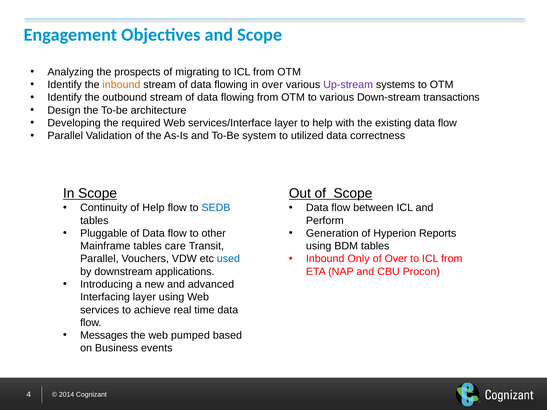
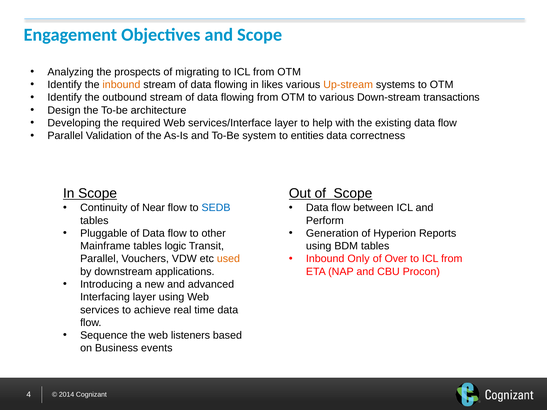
in over: over -> likes (272, 85)
Up-stream colour: purple -> orange (348, 85)
utilized: utilized -> entities (307, 136)
of Help: Help -> Near (154, 208)
care: care -> logic (175, 246)
used colour: blue -> orange (228, 259)
Messages: Messages -> Sequence (104, 336)
pumped: pumped -> listeners (190, 336)
